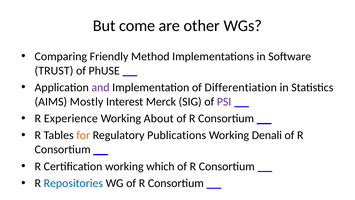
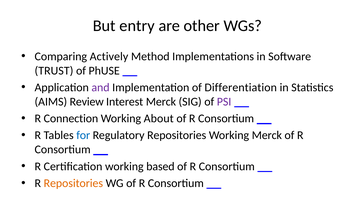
come: come -> entry (137, 26)
Friendly: Friendly -> Actively (109, 56)
Mostly: Mostly -> Review (87, 102)
Experience: Experience -> Connection (71, 118)
for colour: orange -> blue (83, 135)
Regulatory Publications: Publications -> Repositories (177, 135)
Working Denali: Denali -> Merck (267, 135)
which: which -> based (160, 166)
Repositories colour: blue -> orange (73, 183)
